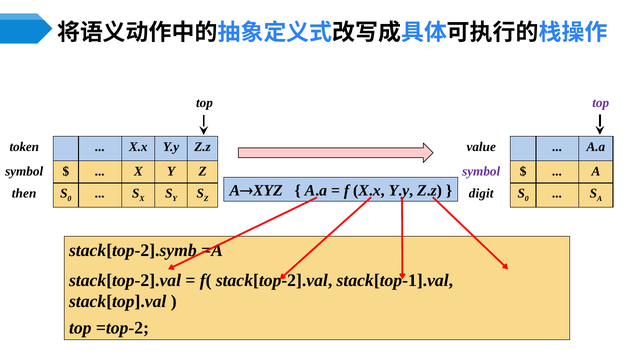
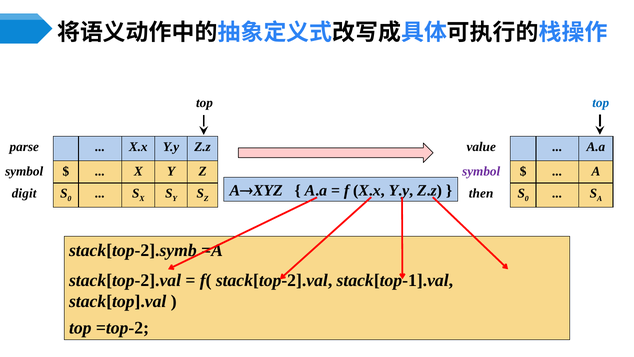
top colour: purple -> blue (601, 103)
token: token -> parse (24, 147)
then: then -> digit (24, 193)
digit: digit -> then (481, 193)
